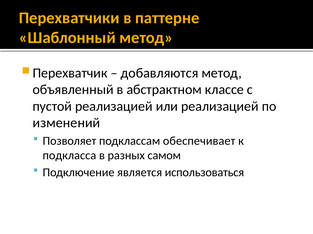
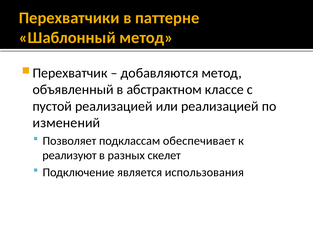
подкласса: подкласса -> реализуют (69, 156)
самом: самом -> скелет (164, 156)
использоваться: использоваться -> использования (204, 173)
